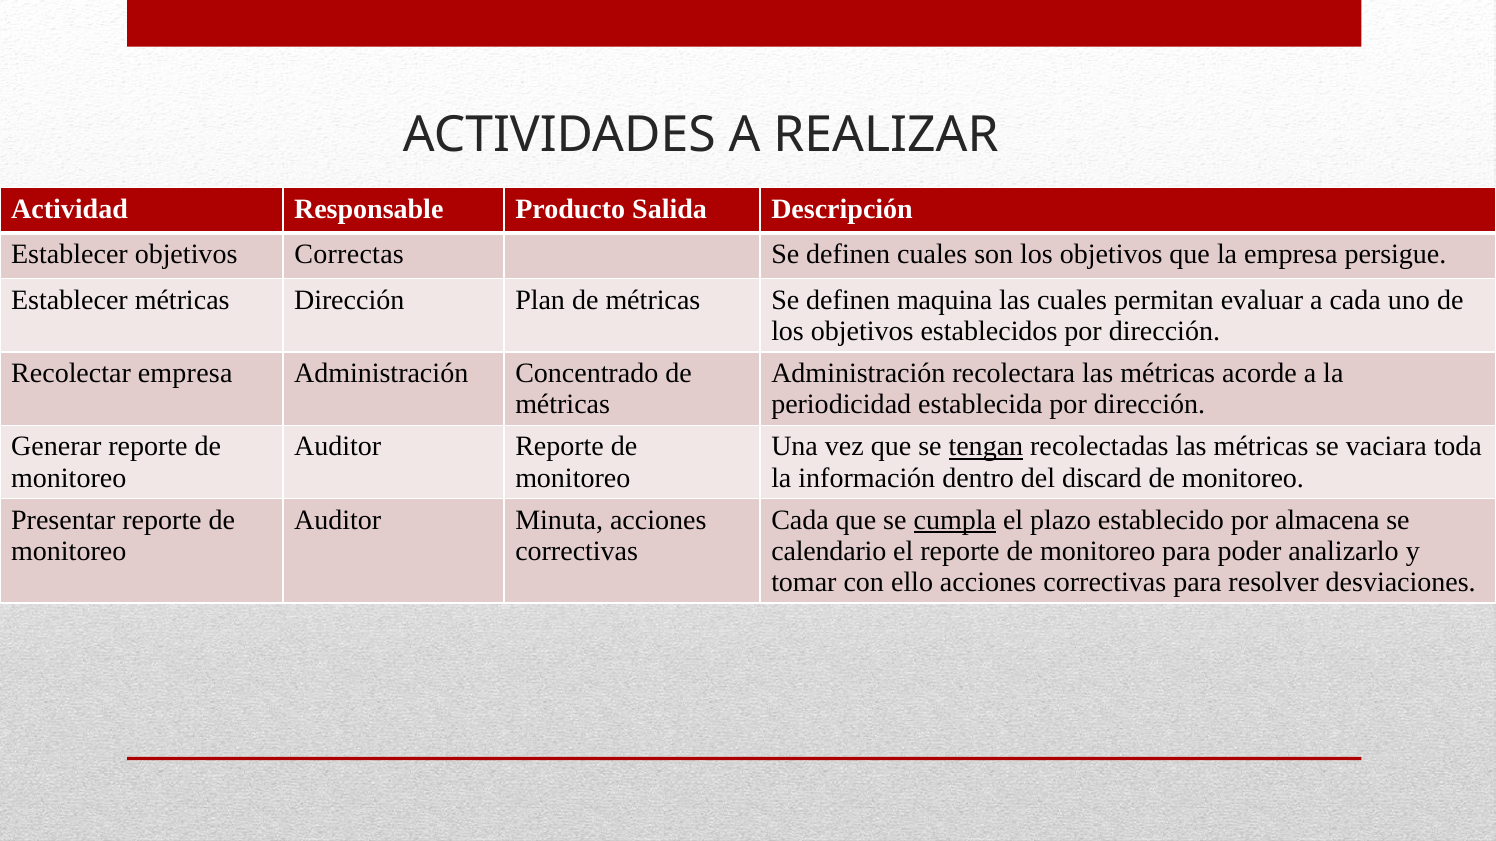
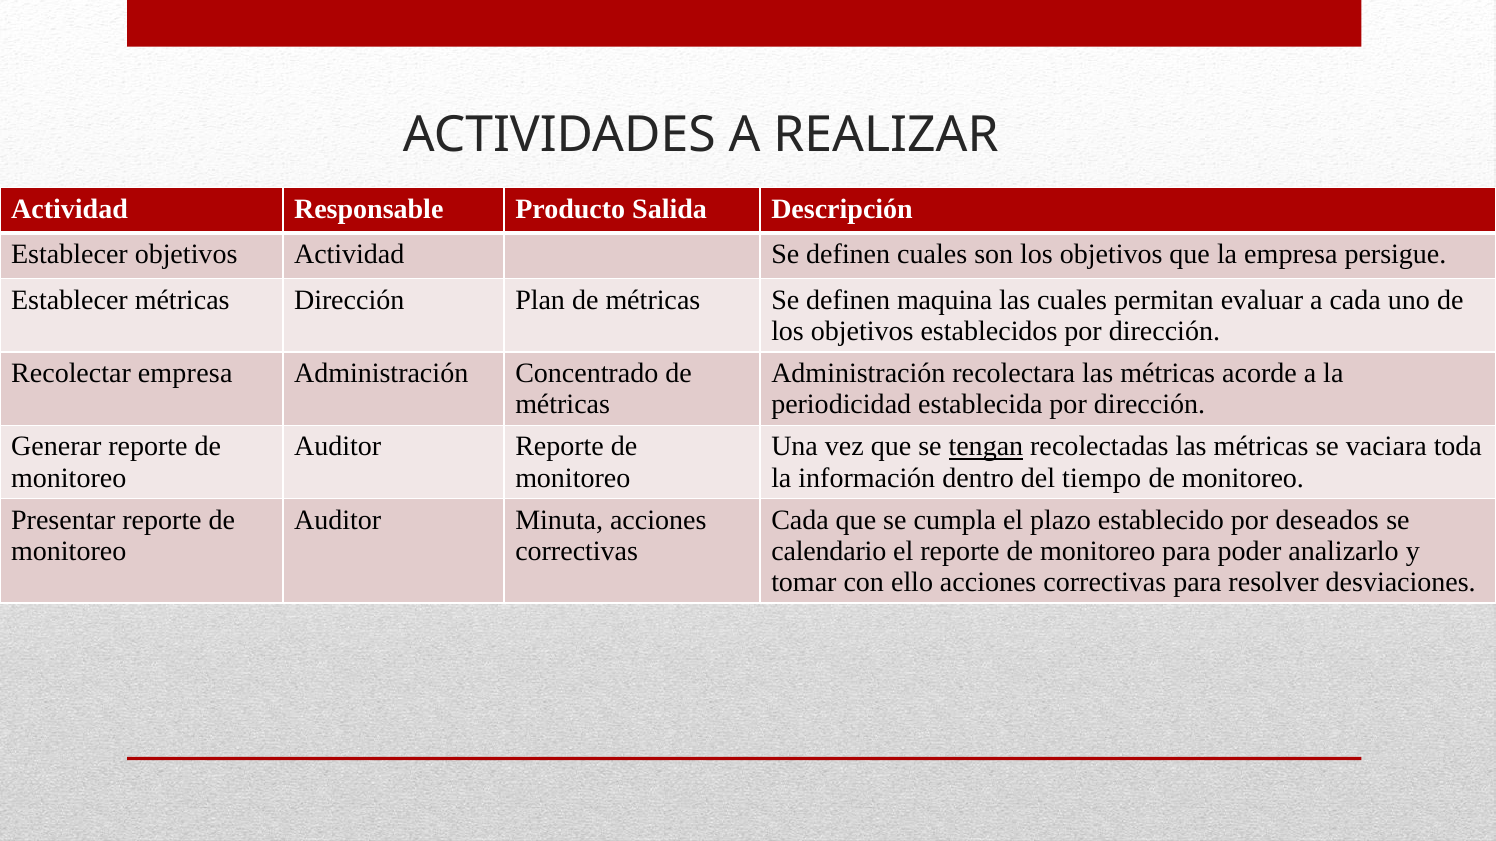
objetivos Correctas: Correctas -> Actividad (349, 255)
discard: discard -> tiempo (1102, 478)
cumpla underline: present -> none (955, 520)
almacena: almacena -> deseados (1327, 520)
